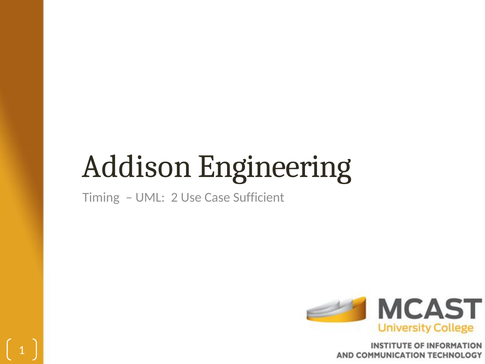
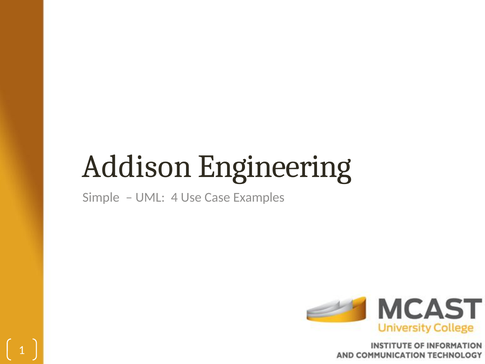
Timing: Timing -> Simple (101, 197)
2: 2 -> 4 (174, 197)
Sufficient: Sufficient -> Examples (259, 197)
